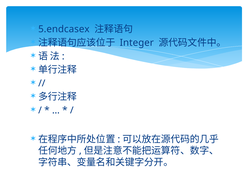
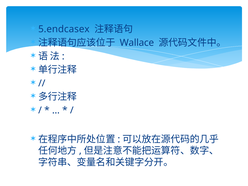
Integer: Integer -> Wallace (137, 43)
